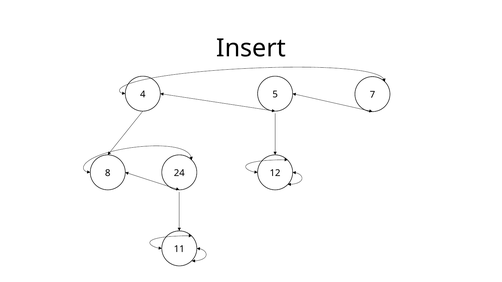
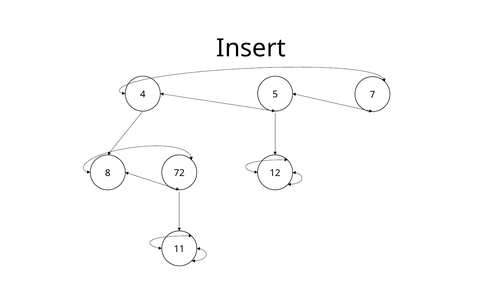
24: 24 -> 72 (179, 173)
